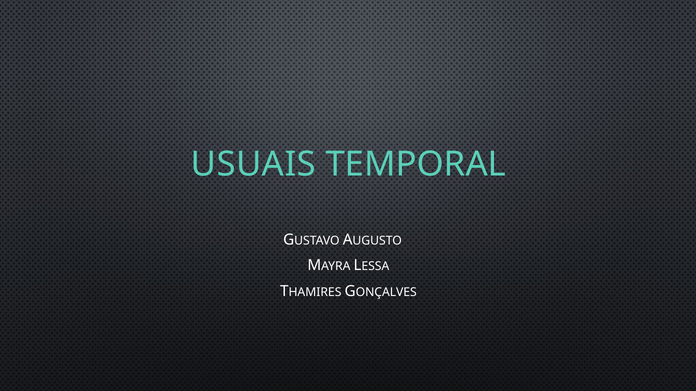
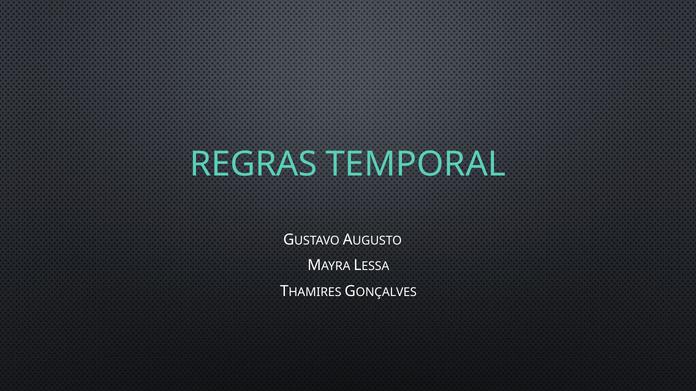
USUAIS: USUAIS -> REGRAS (254, 164)
